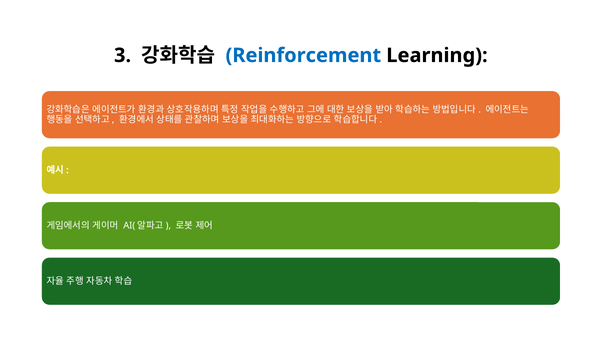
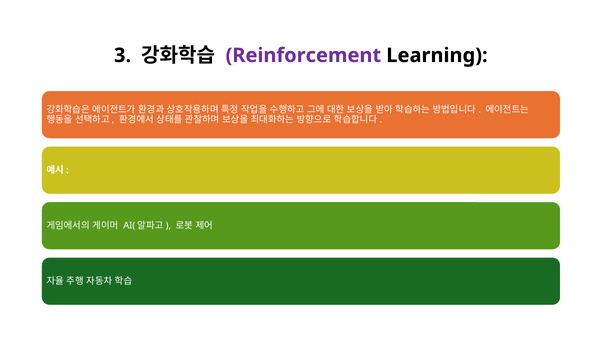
Reinforcement colour: blue -> purple (303, 55)
